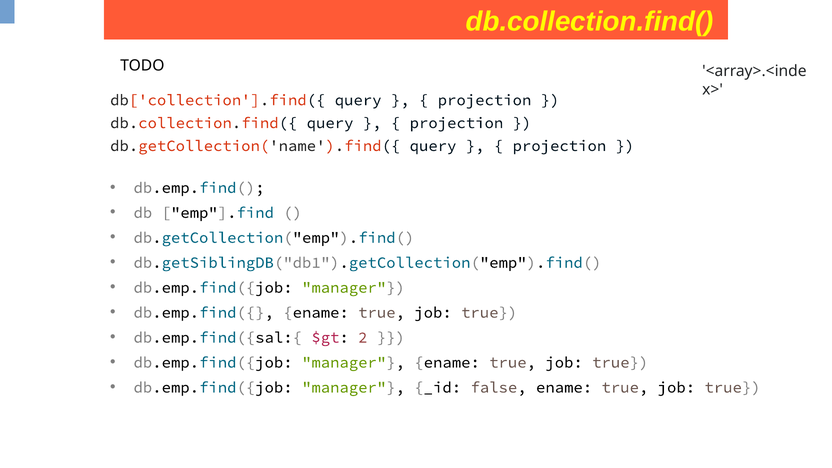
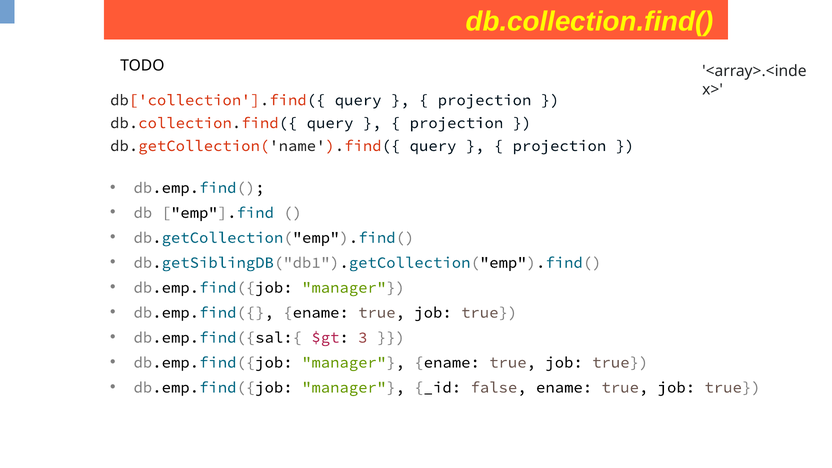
2: 2 -> 3 (363, 337)
